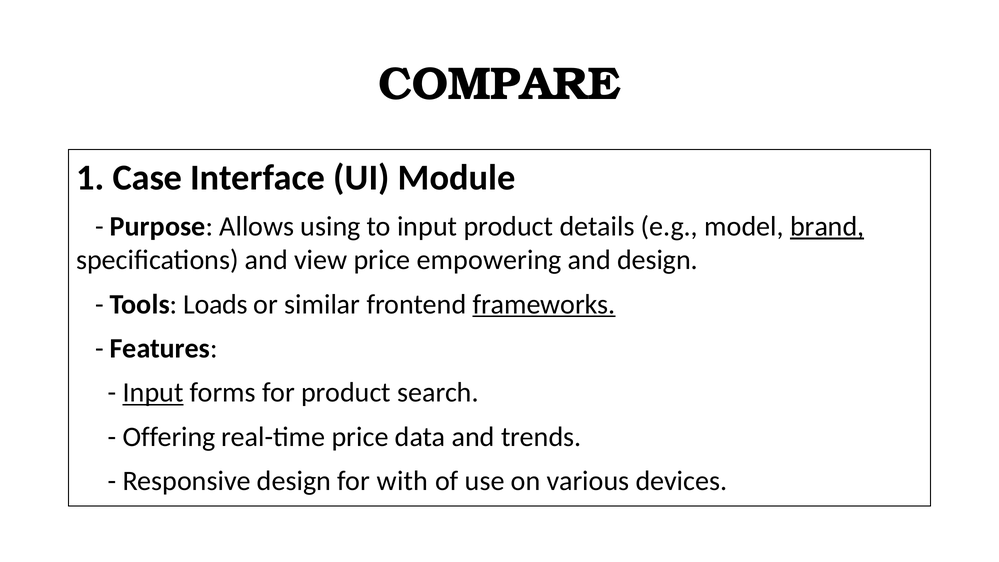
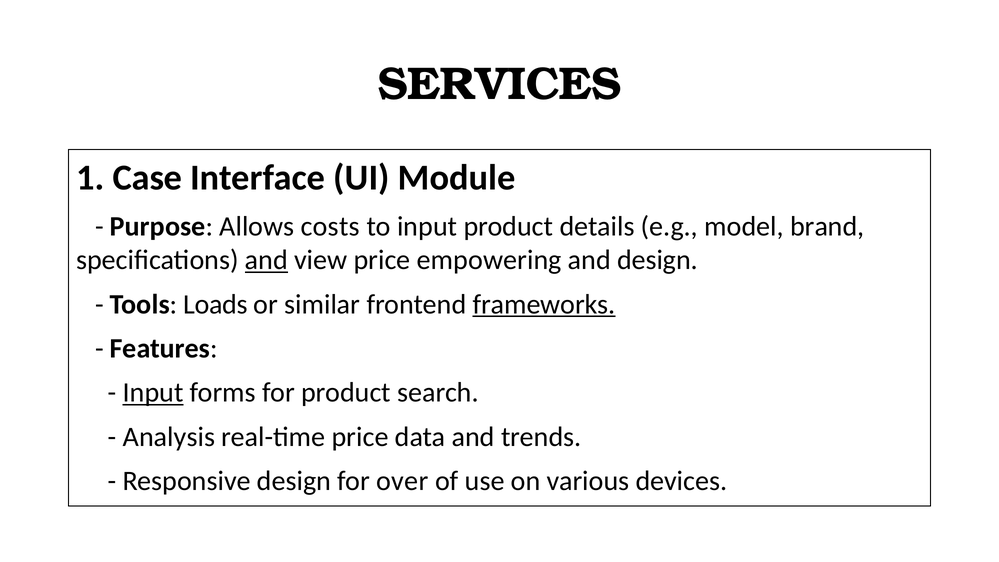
COMPARE: COMPARE -> SERVICES (500, 84)
using: using -> costs (330, 226)
brand underline: present -> none (827, 226)
and underline: none -> present (266, 260)
Offering: Offering -> Analysis (169, 437)
with: with -> over (402, 481)
